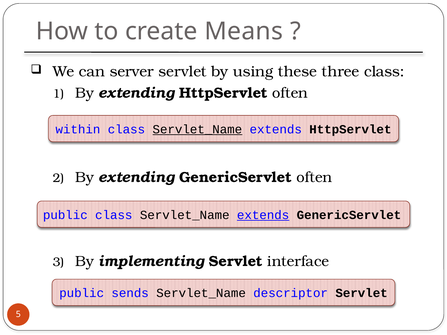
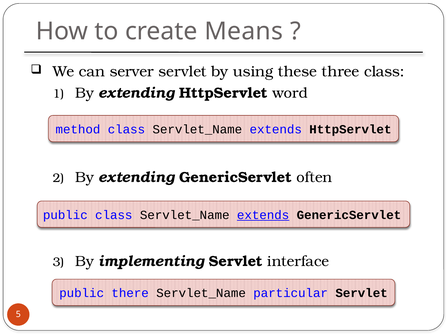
HttpServlet often: often -> word (290, 93)
within: within -> method (78, 130)
Servlet_Name underline: present -> none (197, 130)
sends: sends -> there (130, 293)
descriptor: descriptor -> particular (291, 293)
